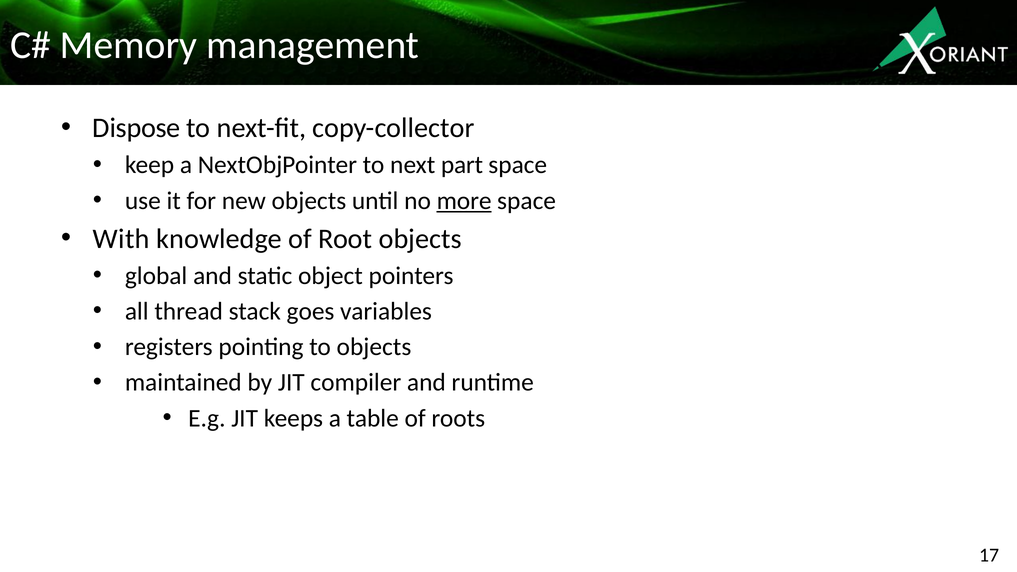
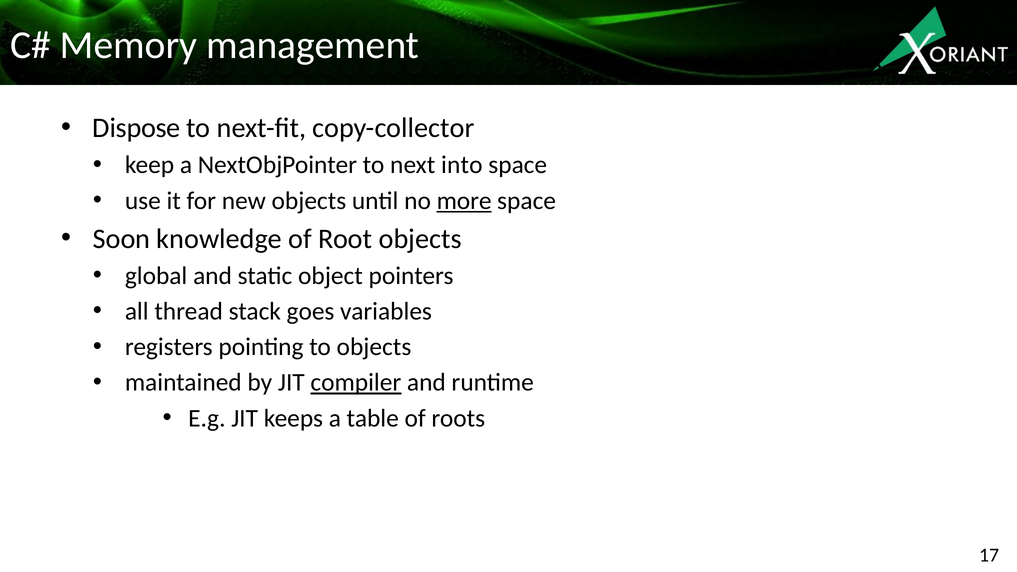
part: part -> into (462, 165)
With: With -> Soon (122, 239)
compiler underline: none -> present (356, 383)
